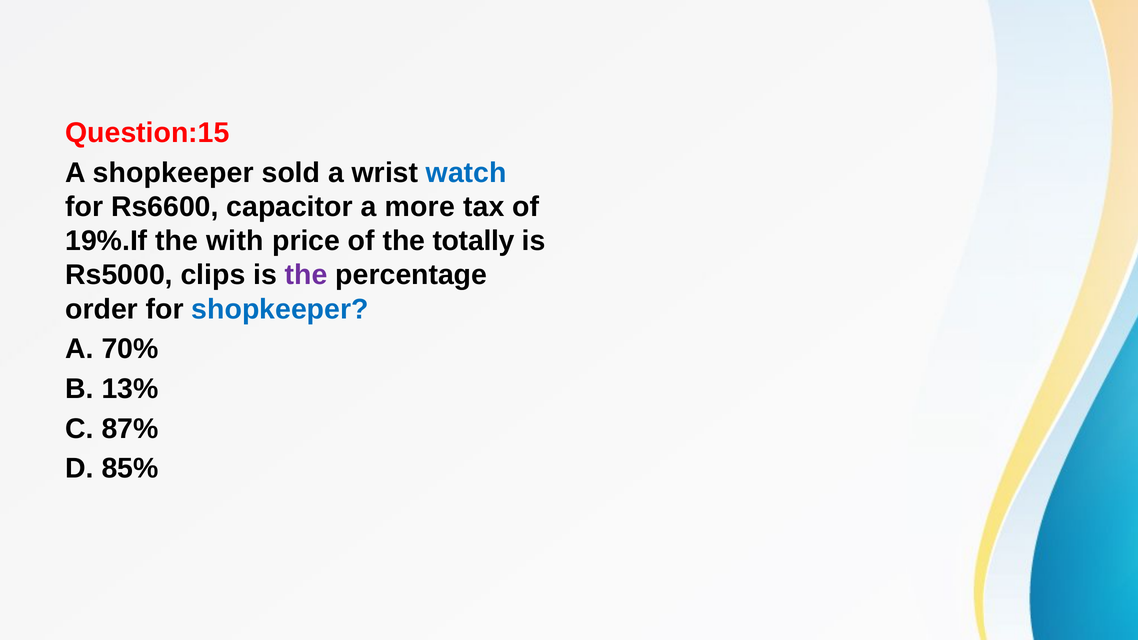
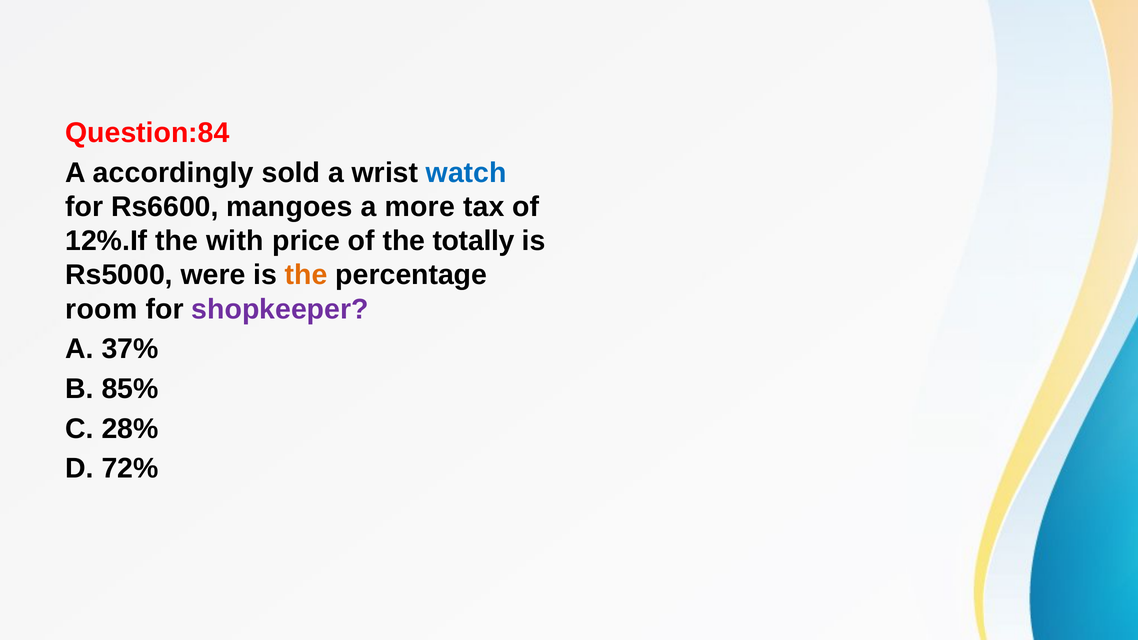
Question:15: Question:15 -> Question:84 (147, 133)
A shopkeeper: shopkeeper -> accordingly (173, 173)
capacitor: capacitor -> mangoes (289, 207)
19%.If: 19%.If -> 12%.If (106, 241)
clips: clips -> were (213, 275)
the colour: purple -> orange (306, 275)
order: order -> room (101, 309)
shopkeeper colour: blue -> purple (280, 309)
70%: 70% -> 37% (130, 349)
13%: 13% -> 85% (130, 389)
87%: 87% -> 28% (130, 429)
85%: 85% -> 72% (130, 469)
